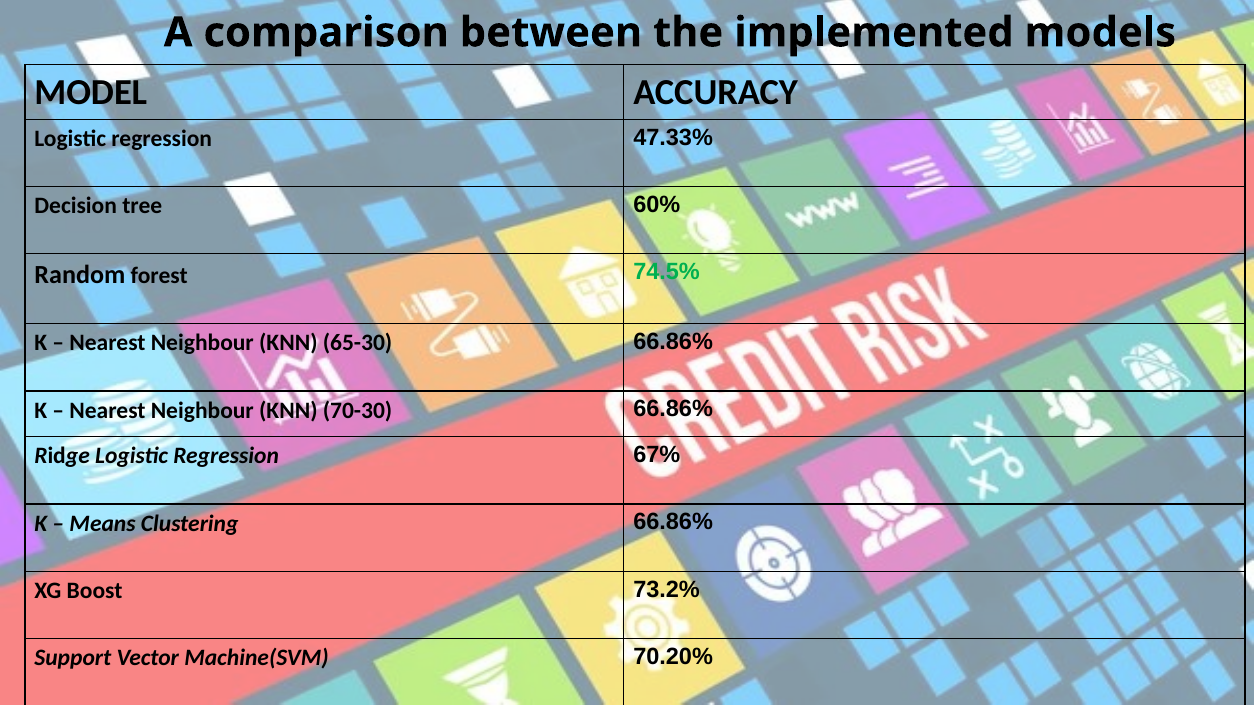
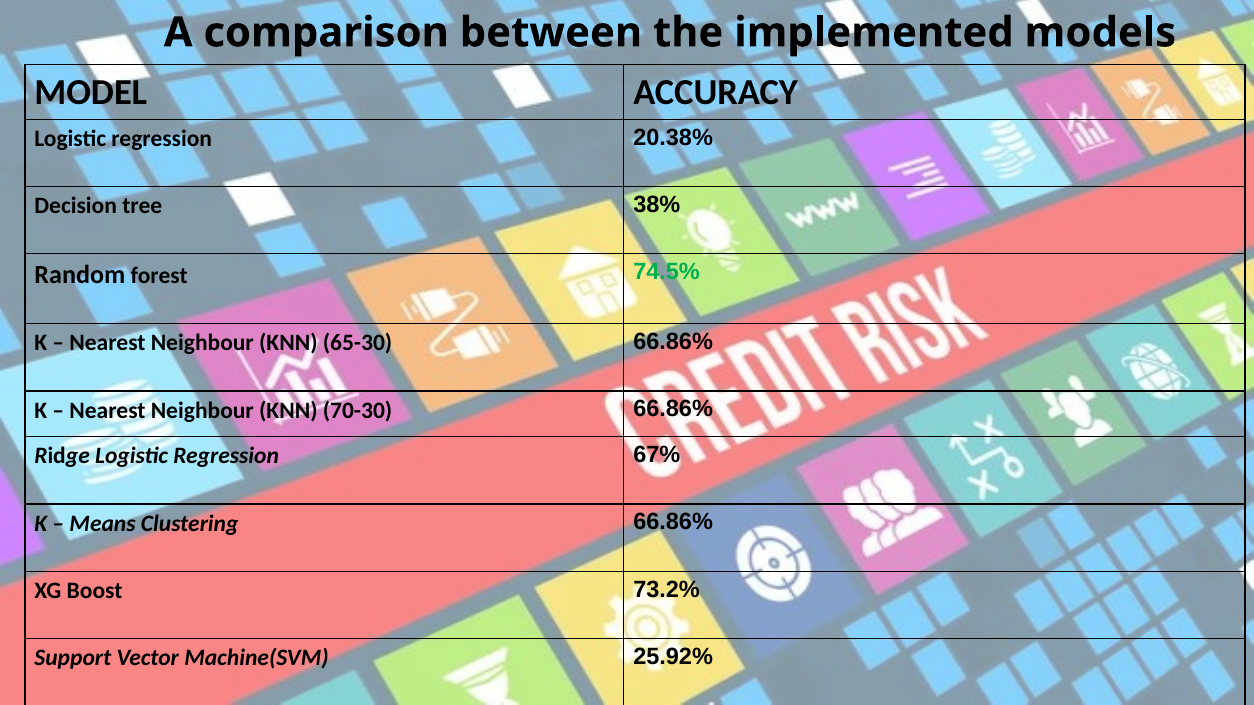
47.33%: 47.33% -> 20.38% (673, 138)
60%: 60% -> 38% (657, 205)
70.20%: 70.20% -> 25.92% (673, 657)
